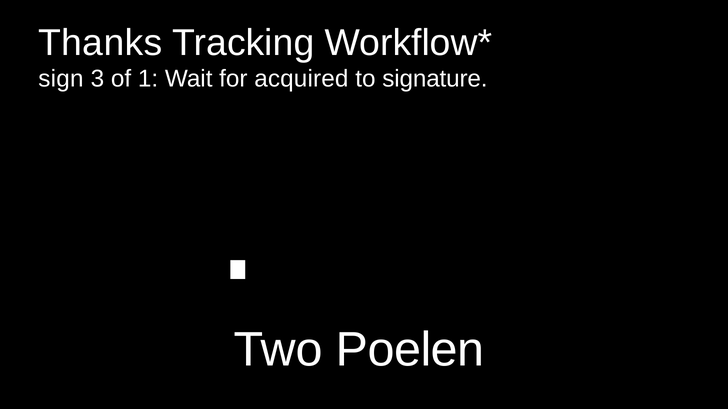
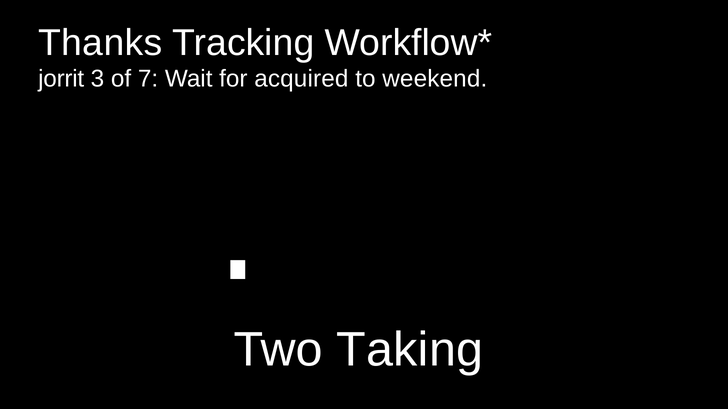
sign: sign -> jorrit (61, 79)
1: 1 -> 7 (148, 79)
signature: signature -> weekend (435, 79)
Poelen: Poelen -> Taking (410, 350)
